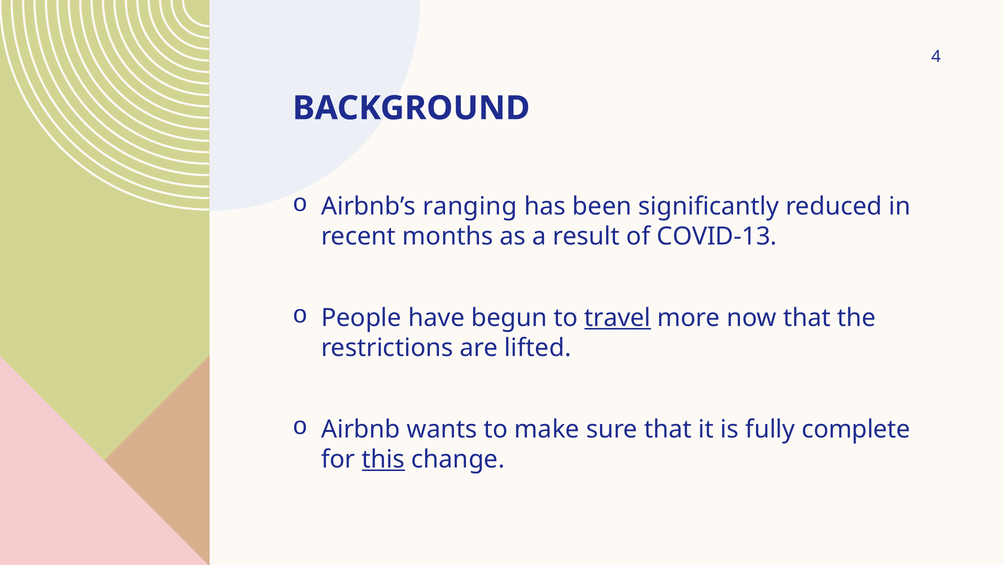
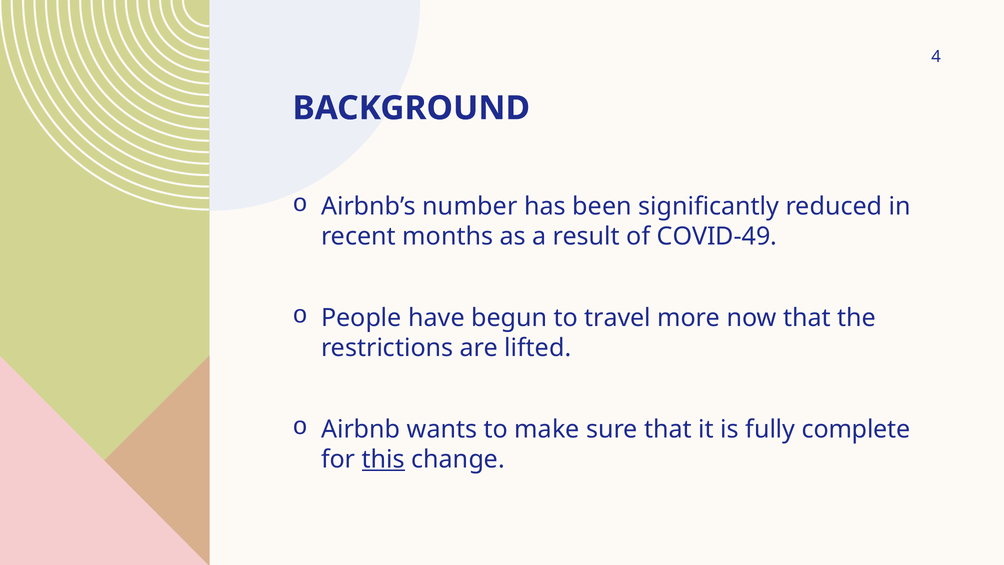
ranging: ranging -> number (470, 206)
COVID-13: COVID-13 -> COVID-49 (717, 237)
travel underline: present -> none (618, 318)
